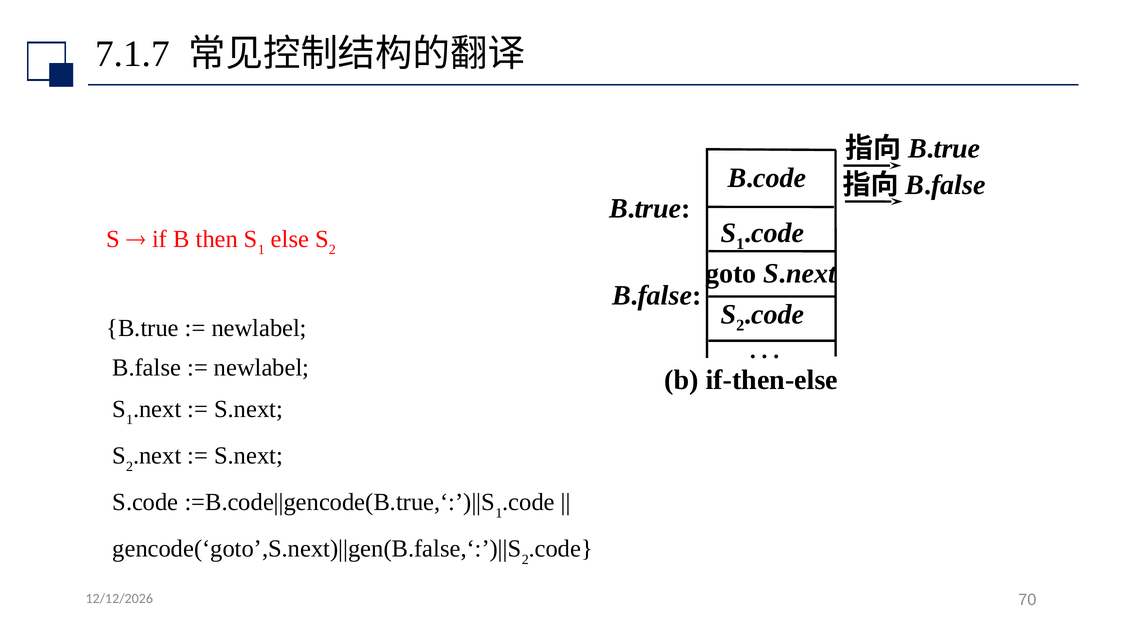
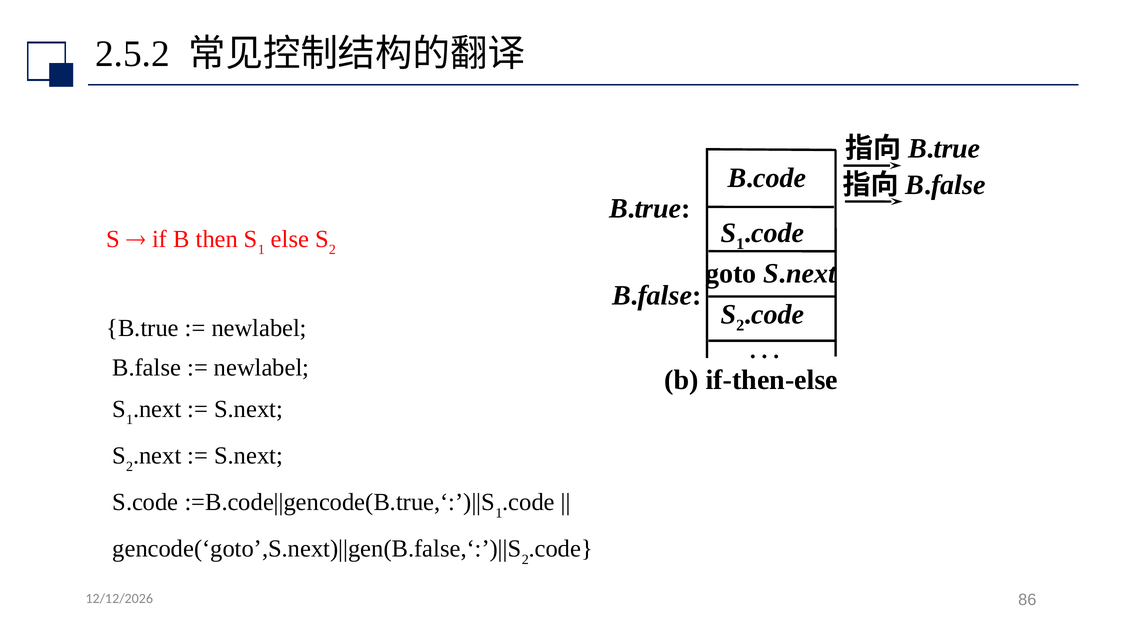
7.1.7: 7.1.7 -> 2.5.2 (132, 54)
70: 70 -> 86 (1027, 600)
